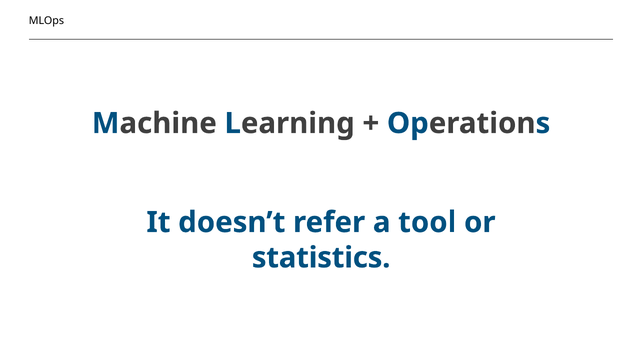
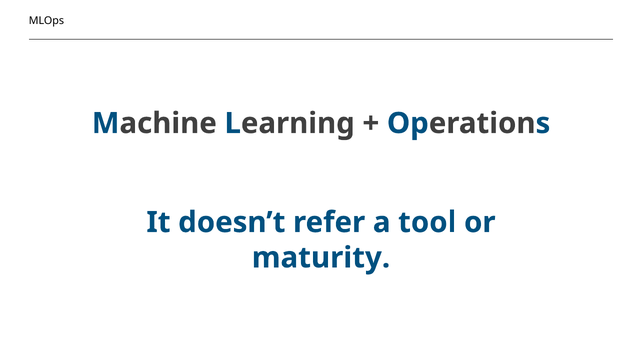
statistics: statistics -> maturity (321, 258)
